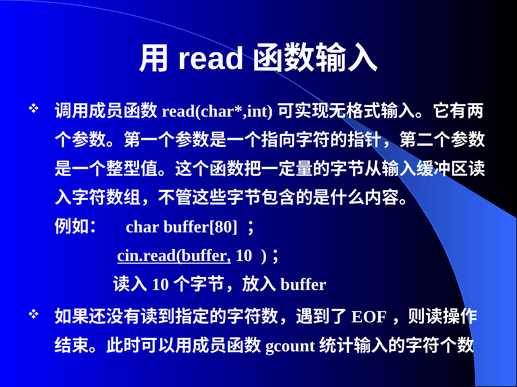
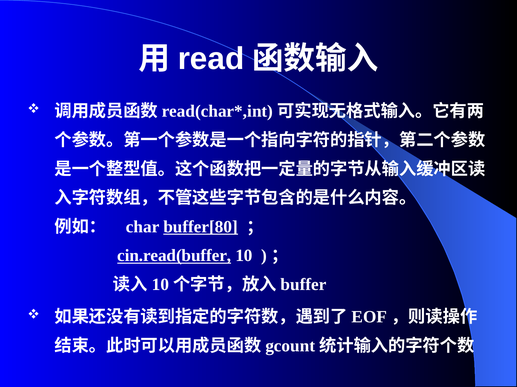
buffer[80 underline: none -> present (201, 227)
